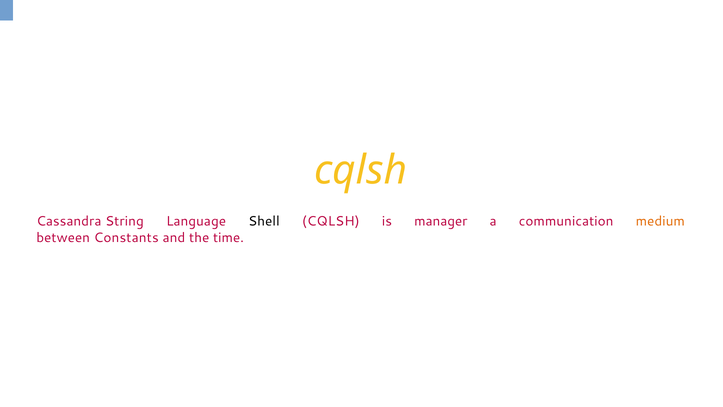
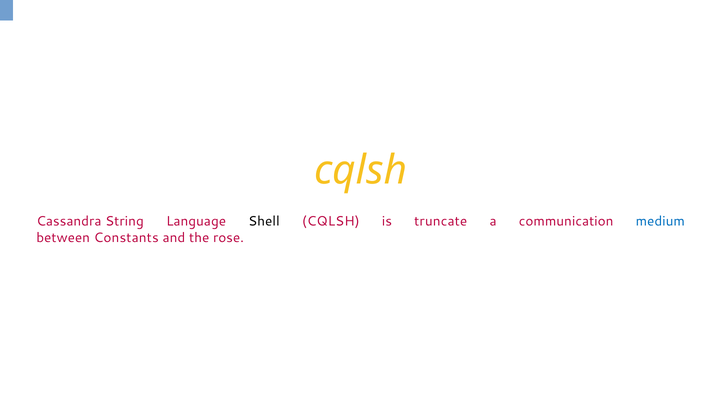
manager: manager -> truncate (441, 221)
medium colour: orange -> blue (660, 221)
time: time -> rose (228, 237)
